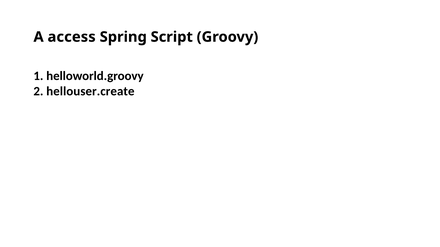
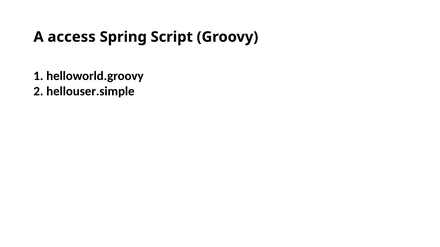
hellouser.create: hellouser.create -> hellouser.simple (90, 92)
